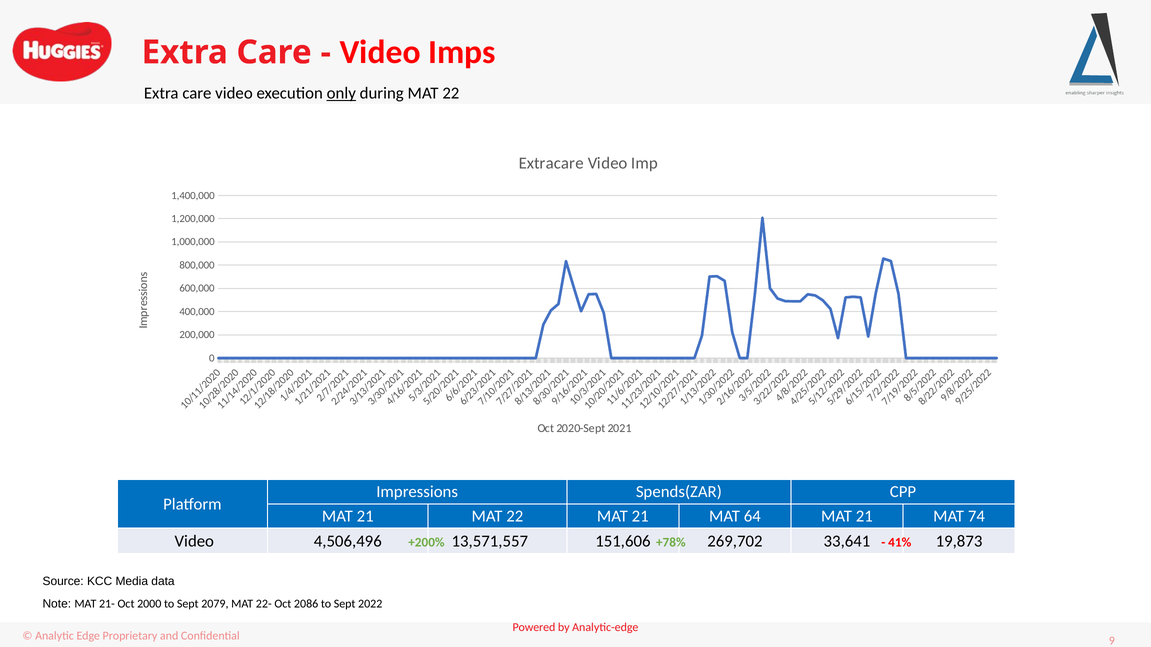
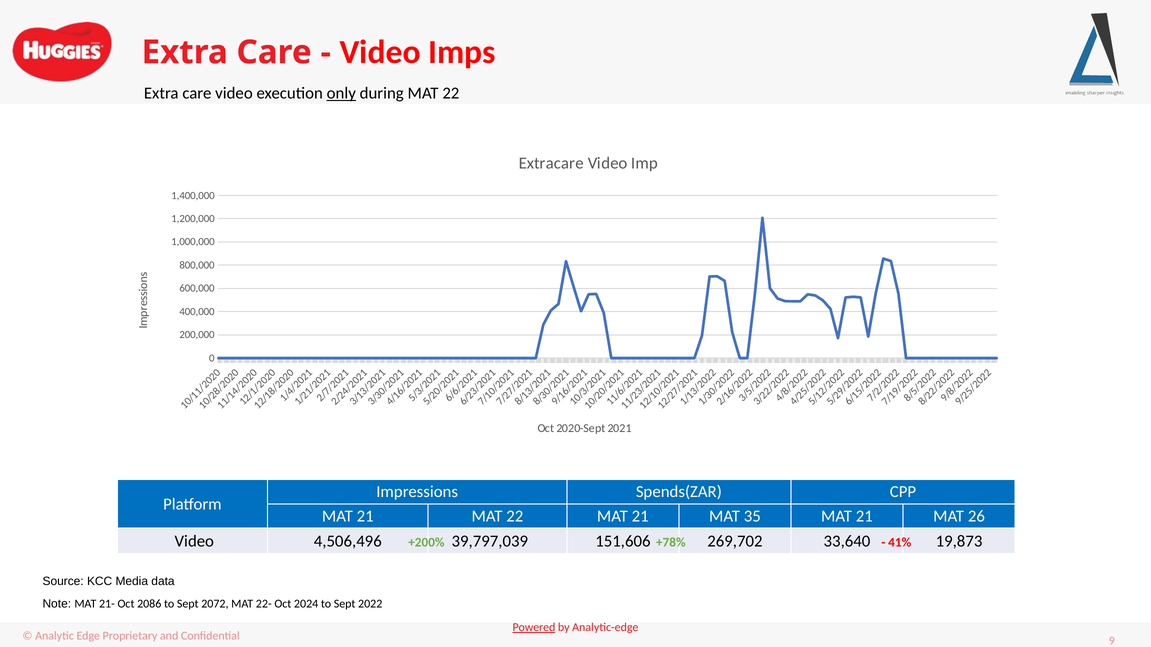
64: 64 -> 35 (752, 517)
74: 74 -> 26 (976, 517)
13,571,557: 13,571,557 -> 39,797,039 (490, 541)
33,641: 33,641 -> 33,640 (847, 541)
2000: 2000 -> 2086 (149, 604)
2079: 2079 -> 2072 (215, 604)
2086: 2086 -> 2024 (306, 604)
Powered underline: none -> present (534, 628)
